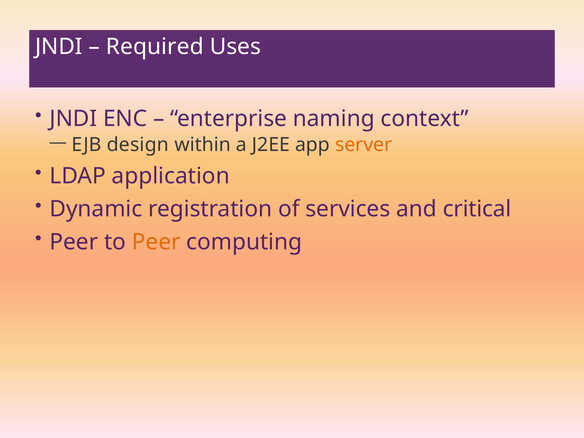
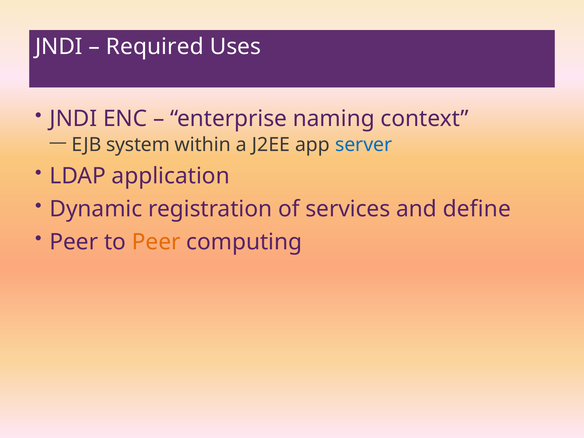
design: design -> system (138, 145)
server colour: orange -> blue (364, 145)
critical: critical -> define (477, 209)
